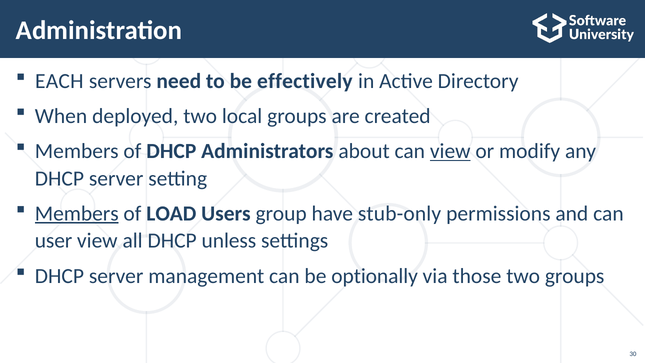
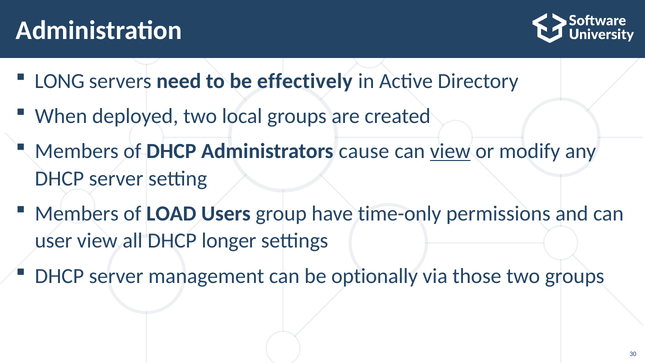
EACH: EACH -> LONG (60, 81)
about: about -> cause (364, 151)
Members underline: present -> none (77, 214)
stub-only: stub-only -> time-only (400, 214)
unless: unless -> longer (229, 241)
